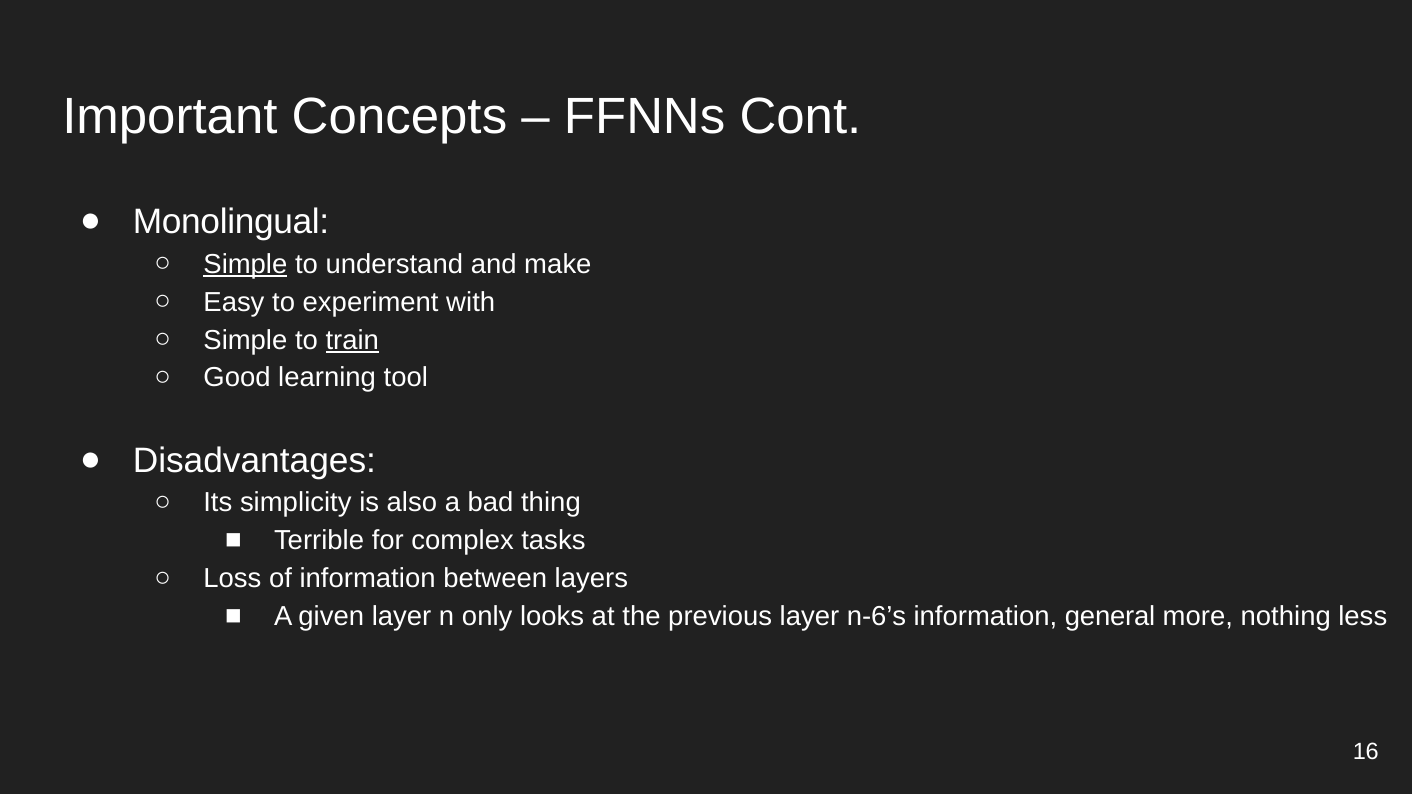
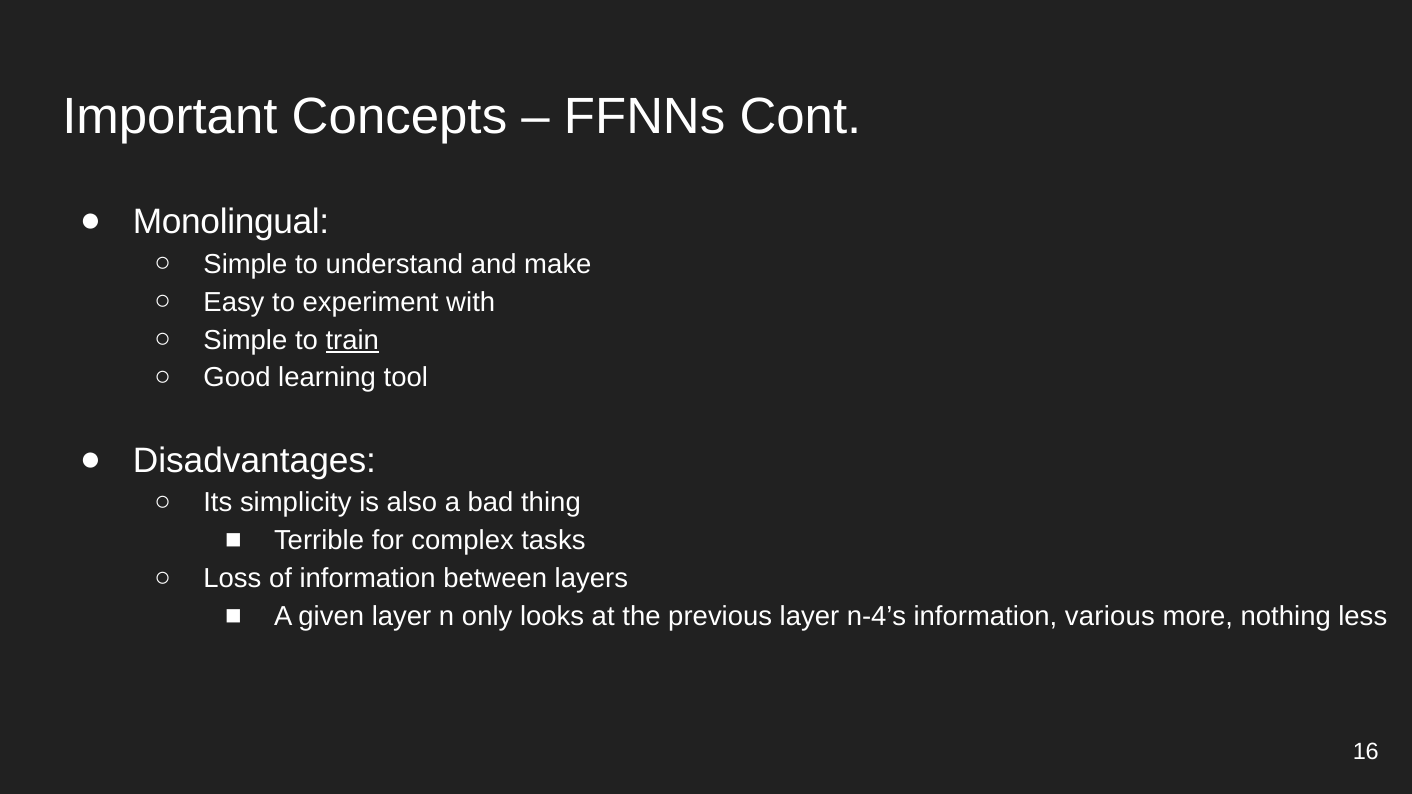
Simple underline: present -> none (245, 264)
n-6’s: n-6’s -> n-4’s (876, 617)
general: general -> various (1110, 617)
